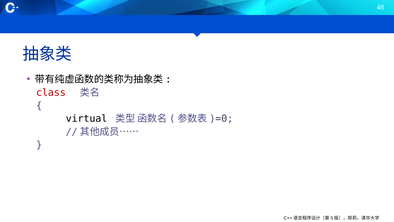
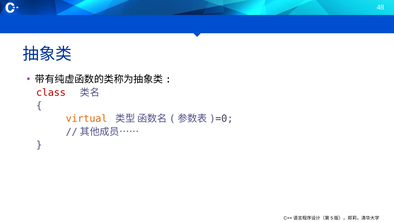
virtual colour: black -> orange (87, 118)
